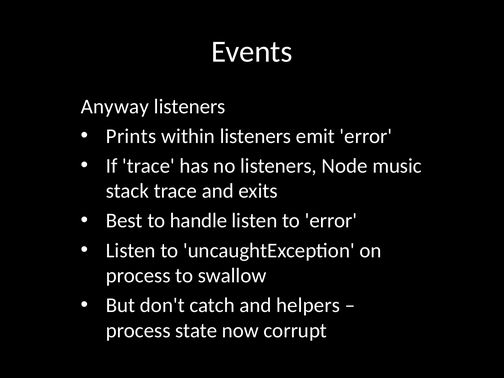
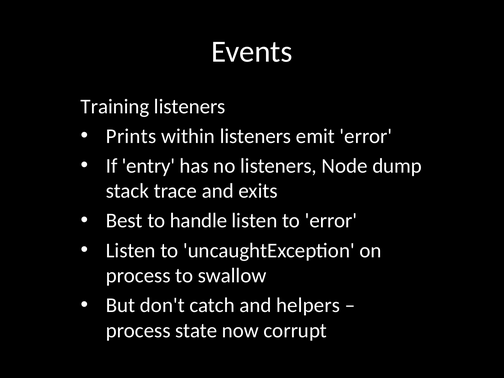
Anyway: Anyway -> Training (115, 106)
If trace: trace -> entry (148, 166)
music: music -> dump (397, 166)
